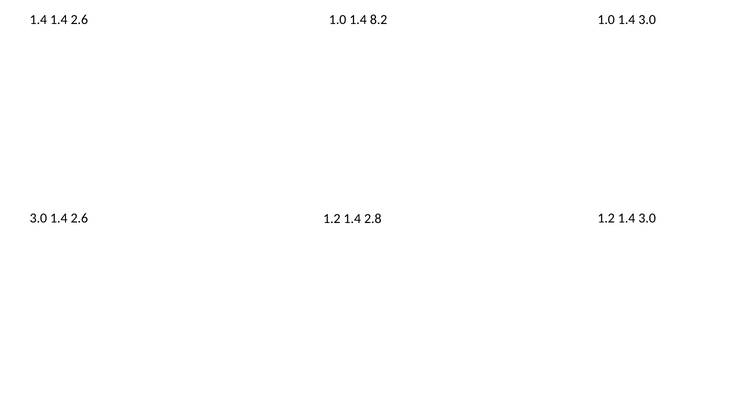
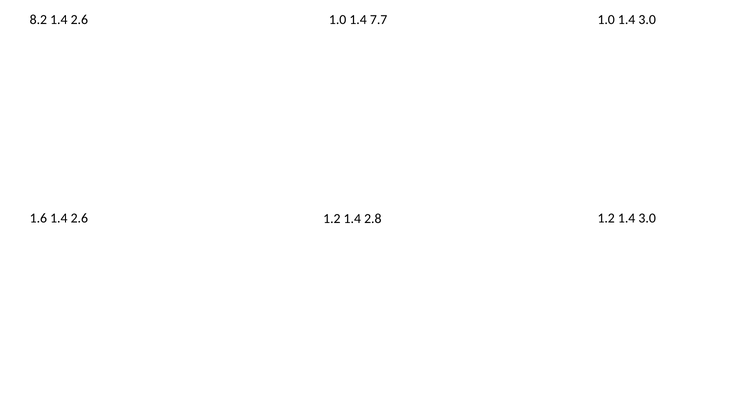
1.4: 1.4 -> 8.2 (38, 20)
8.2: 8.2 -> 7.7 (379, 20)
3.0: 3.0 -> 1.6 (38, 218)
